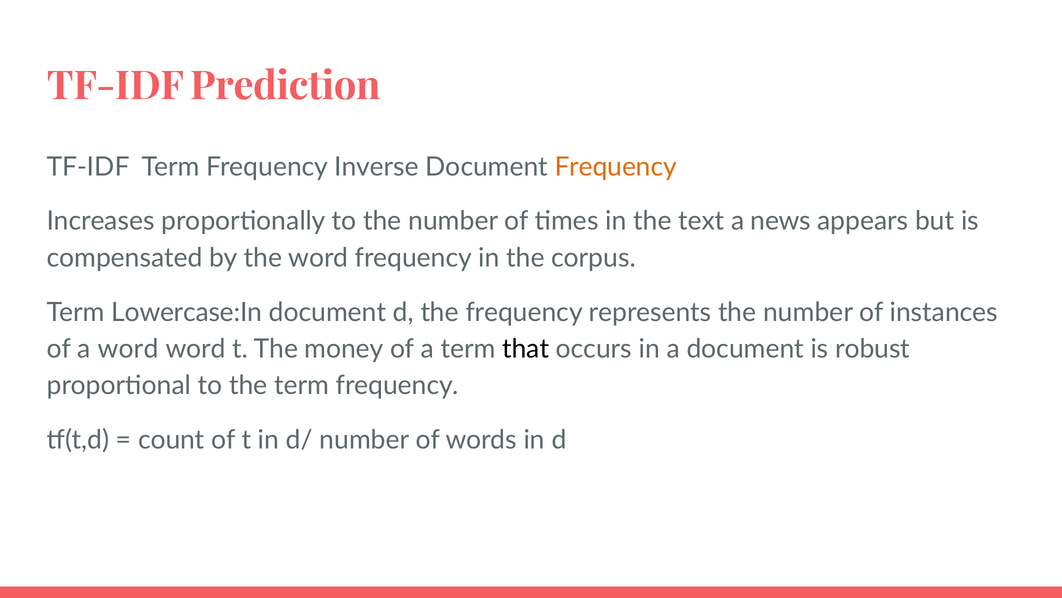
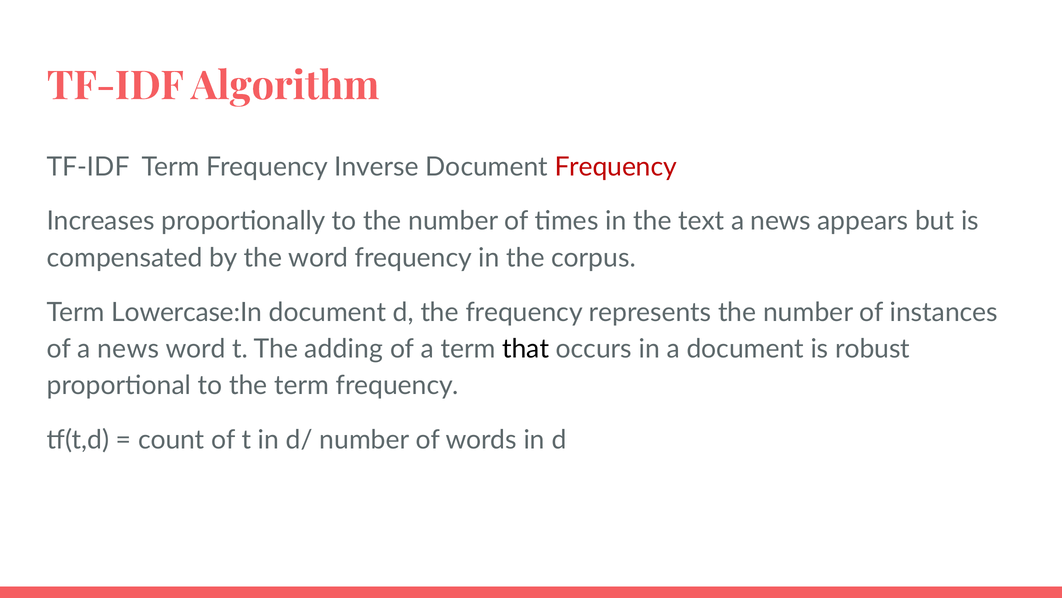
Prediction: Prediction -> Algorithm (285, 86)
Frequency colour: orange -> red (616, 167)
of a word: word -> news (128, 349)
money: money -> adding (344, 349)
